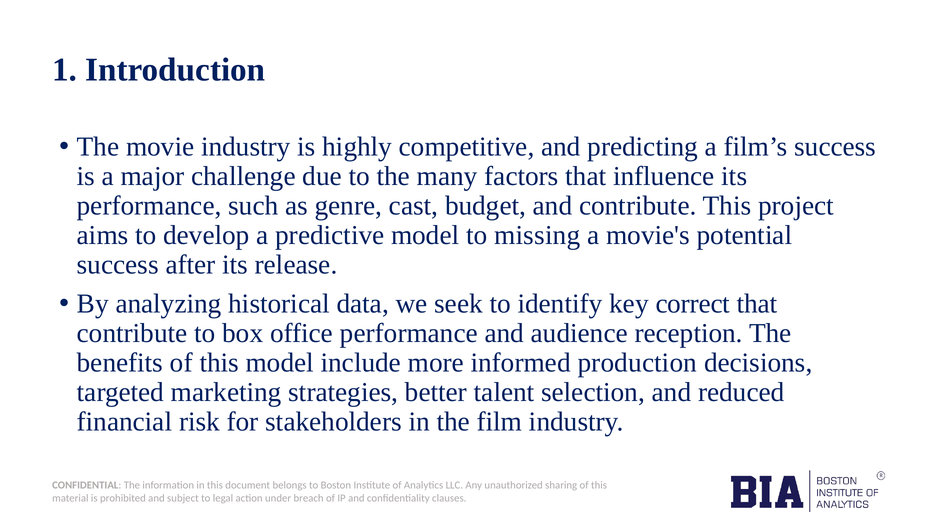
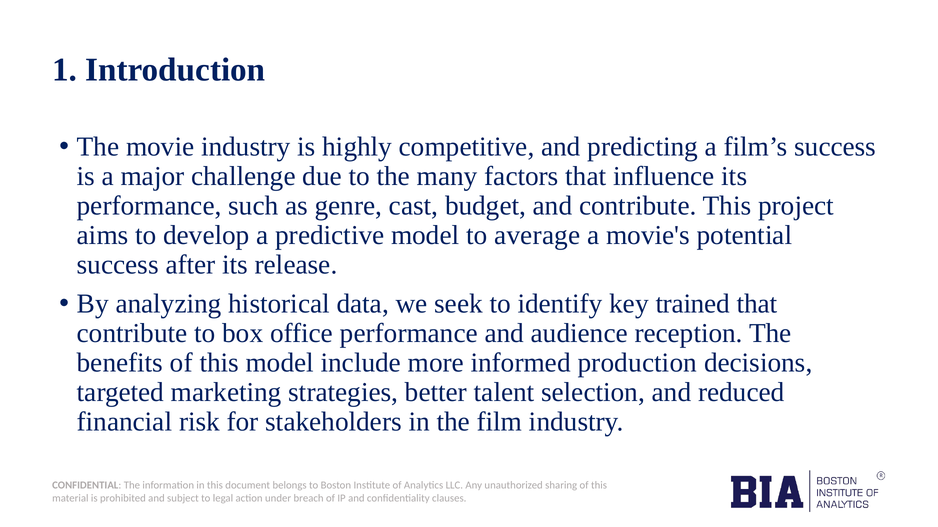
missing: missing -> average (537, 235)
correct: correct -> trained (693, 304)
